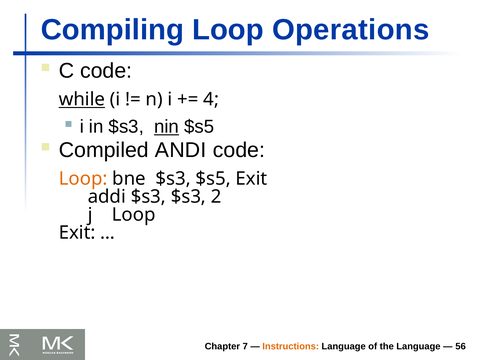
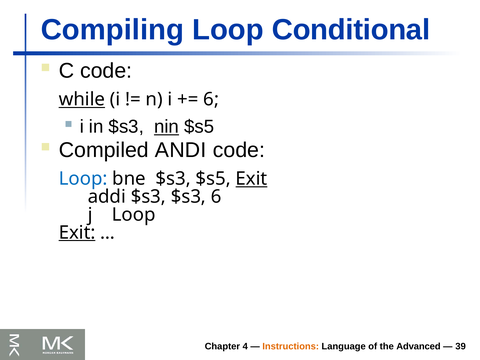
Operations: Operations -> Conditional (351, 30)
4: 4 -> 6 (211, 99)
Loop colour: orange -> blue (83, 179)
Exit underline: none -> present (251, 179)
$s3 2: 2 -> 6 (216, 197)
Exit underline: none -> present (77, 233)
7: 7 -> 4 (245, 346)
the Language: Language -> Advanced (418, 346)
56: 56 -> 39 (461, 346)
